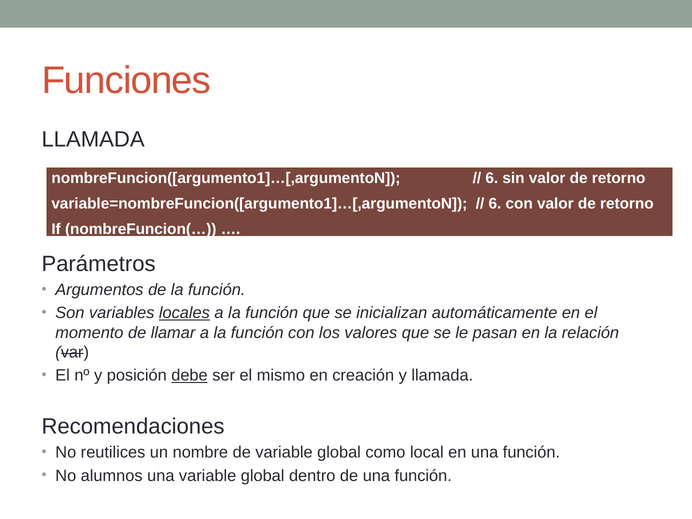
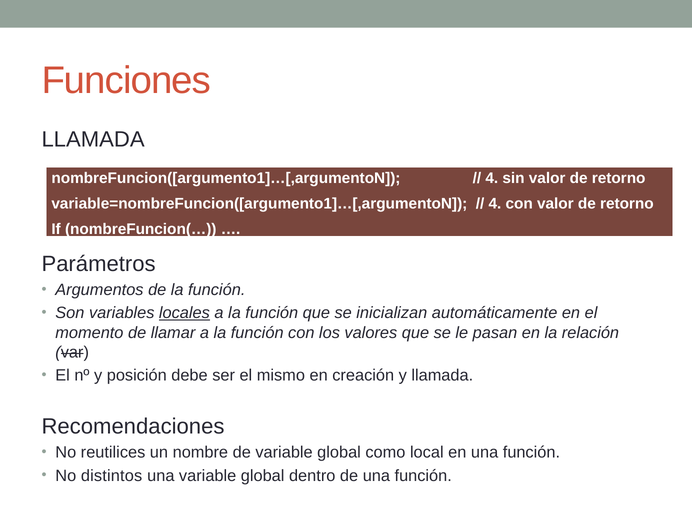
6: 6 -> 4 (492, 178)
6: 6 -> 4 (495, 204)
debe underline: present -> none (189, 375)
alumnos: alumnos -> distintos (112, 476)
